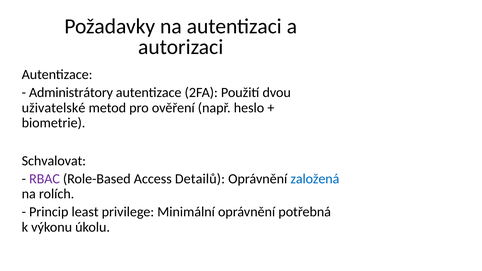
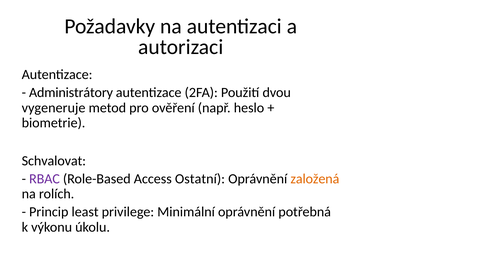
uživatelské: uživatelské -> vygeneruje (54, 108)
Detailů: Detailů -> Ostatní (200, 179)
založená colour: blue -> orange (315, 179)
